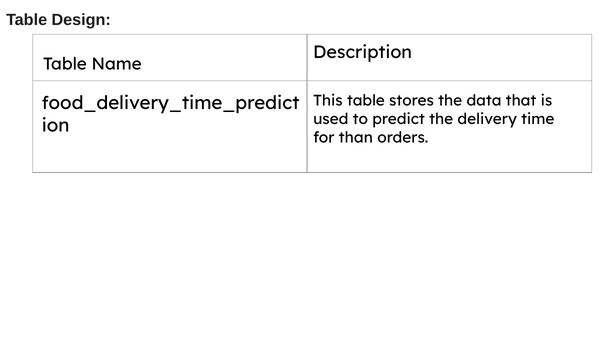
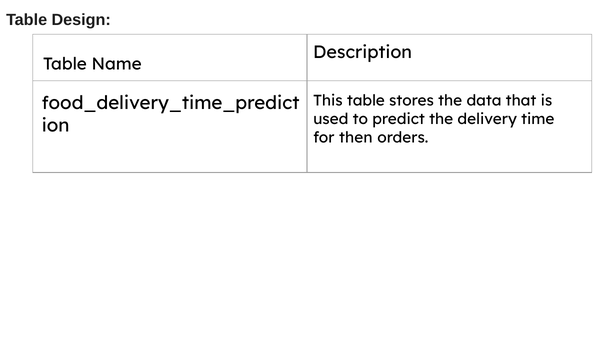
than: than -> then (356, 138)
